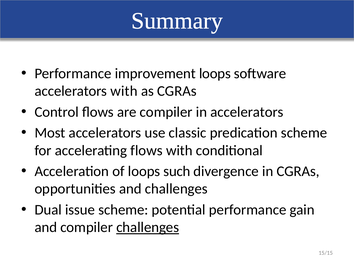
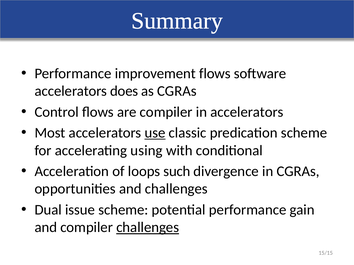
improvement loops: loops -> flows (215, 74)
accelerators with: with -> does (124, 91)
use underline: none -> present (155, 133)
accelerating flows: flows -> using (147, 151)
